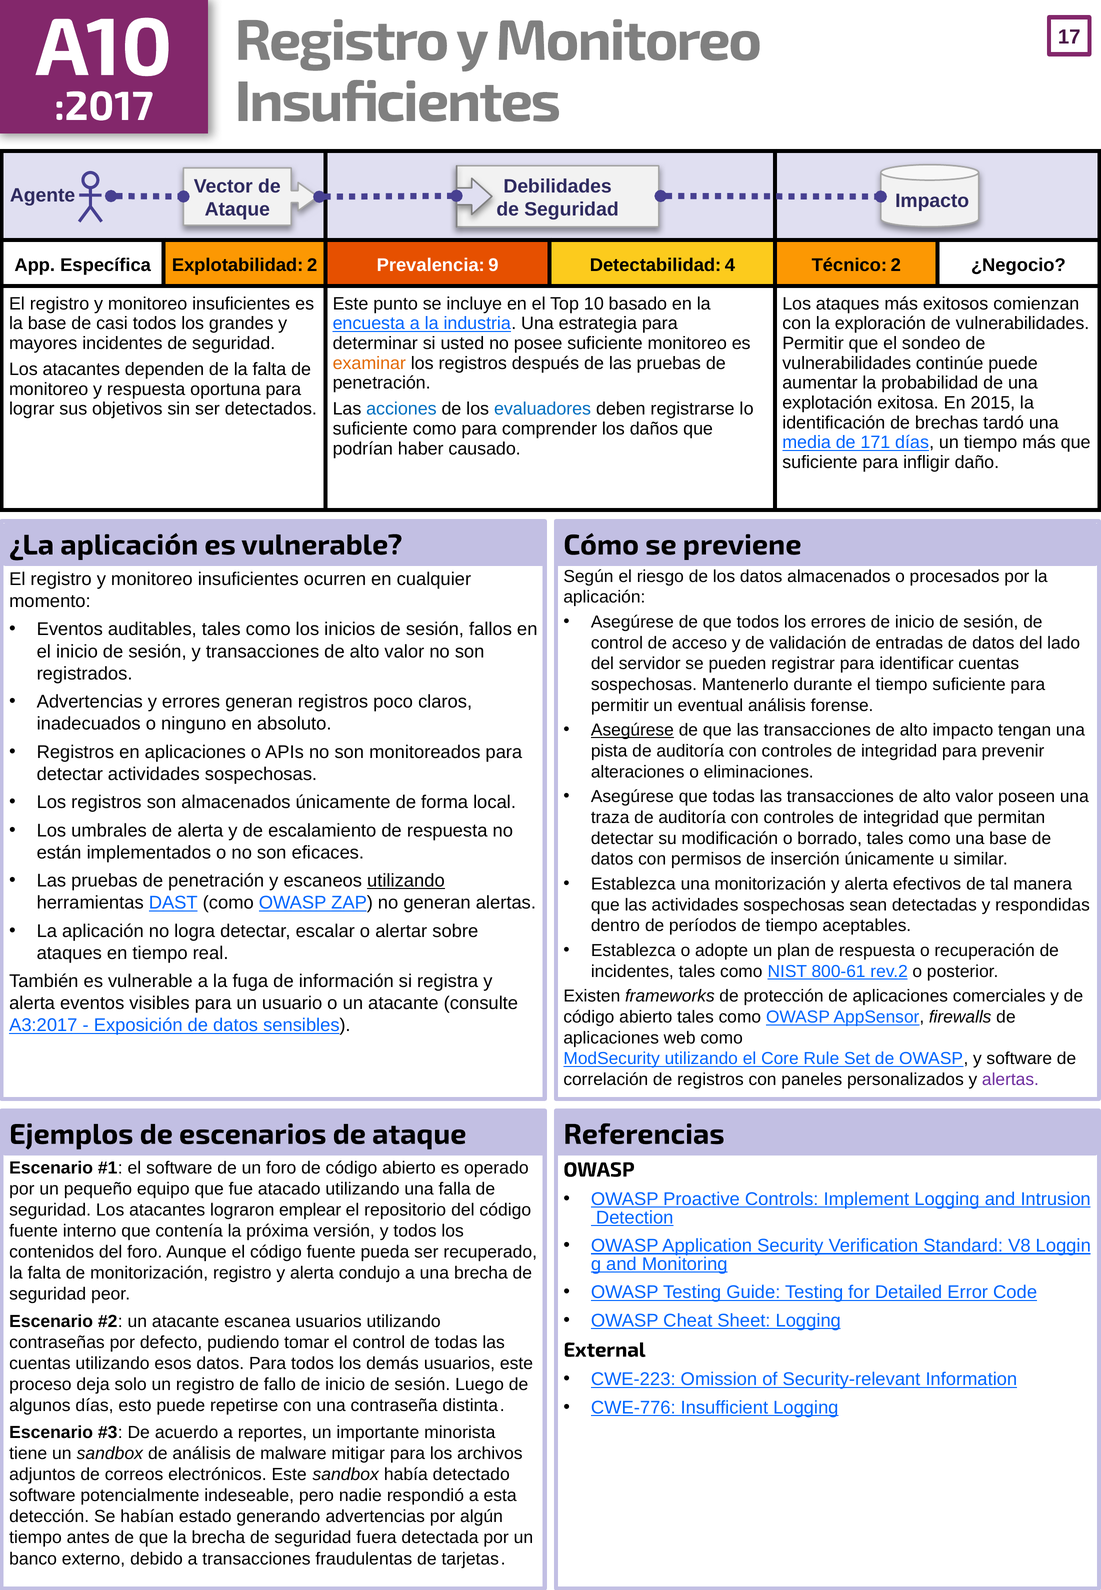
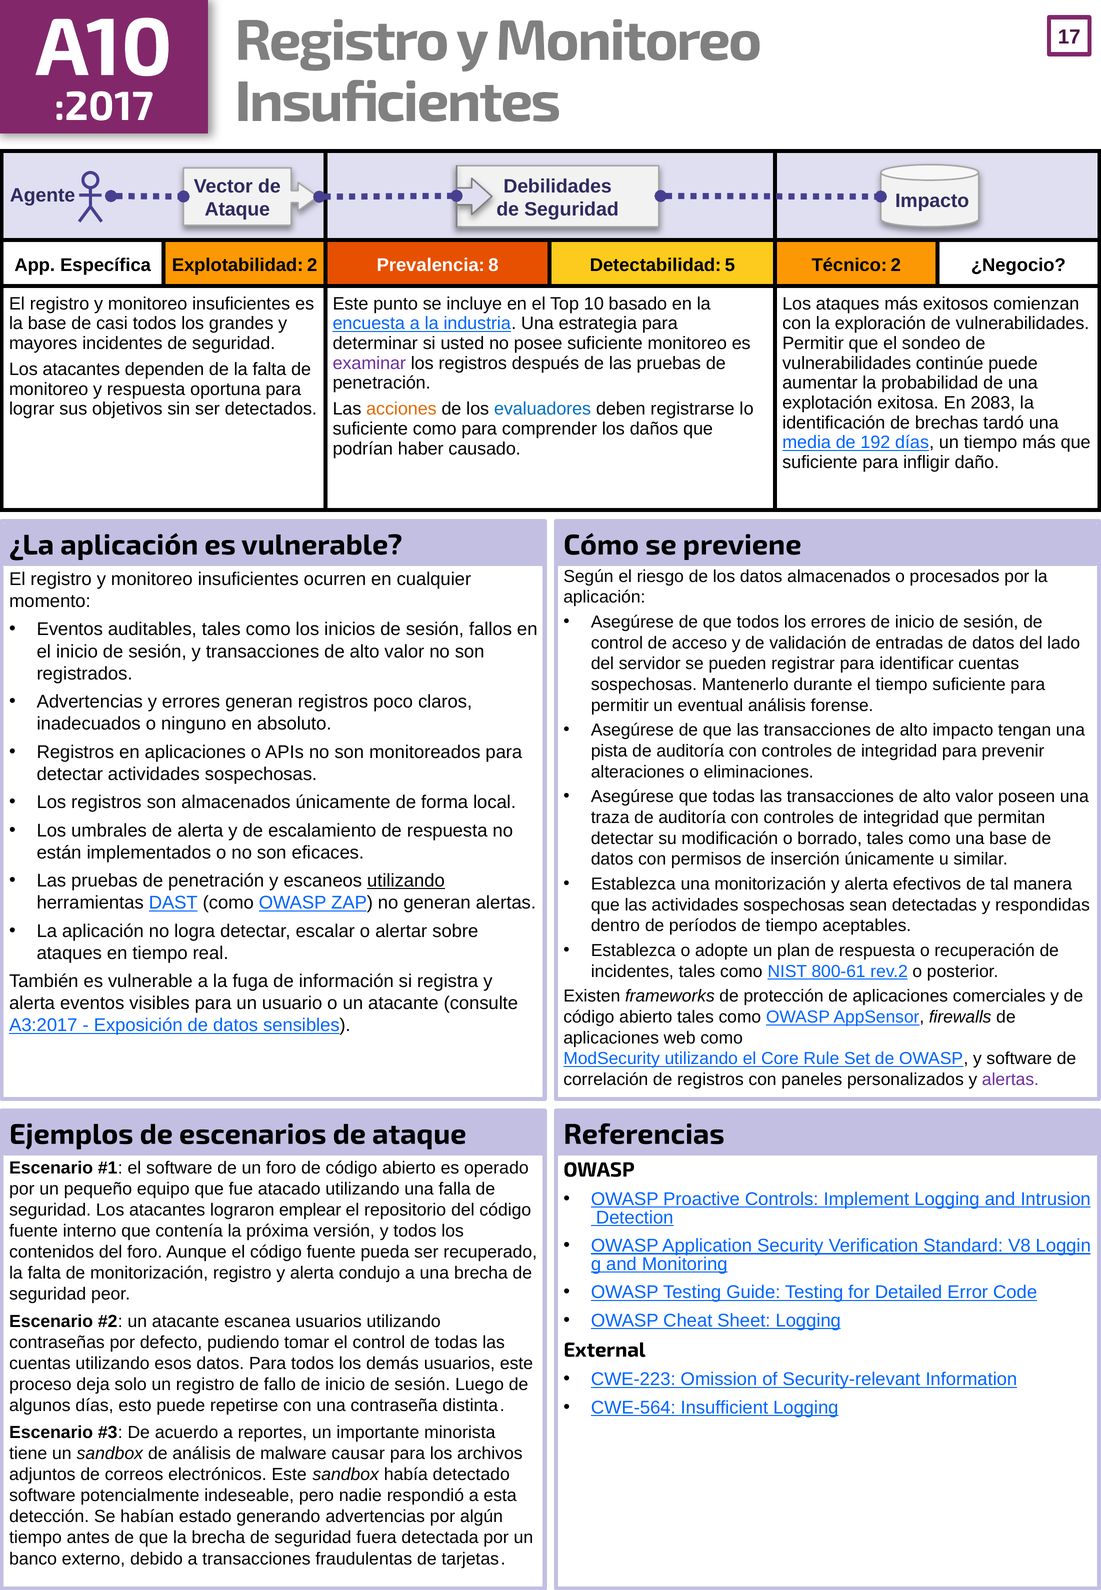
9: 9 -> 8 (493, 265)
4: 4 -> 5 (730, 265)
examinar colour: orange -> purple (369, 363)
2015: 2015 -> 2083 (993, 403)
acciones colour: blue -> orange (401, 409)
171: 171 -> 192 (875, 443)
Asegúrese underline: present -> none (632, 730)
CWE-776: CWE-776 -> CWE-564 (633, 1408)
mitigar: mitigar -> causar (358, 1454)
